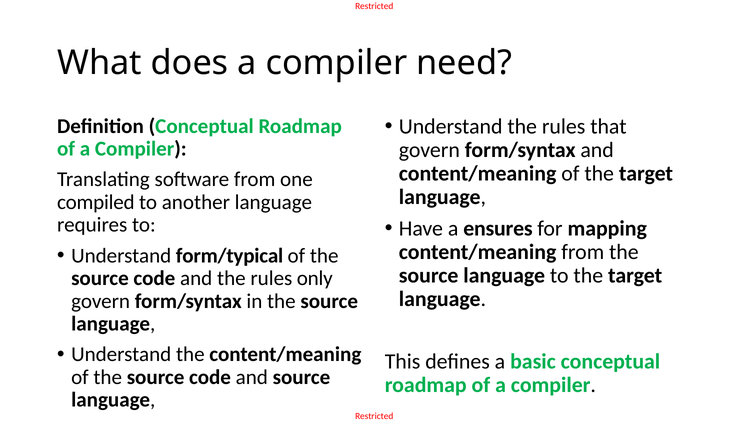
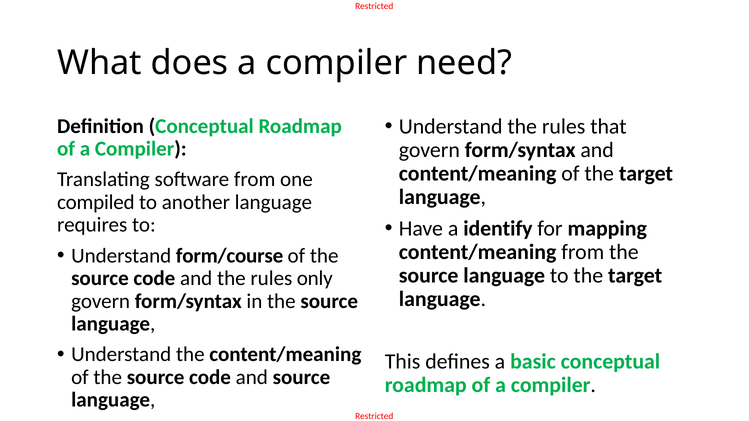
ensures: ensures -> identify (498, 229)
form/typical: form/typical -> form/course (230, 256)
